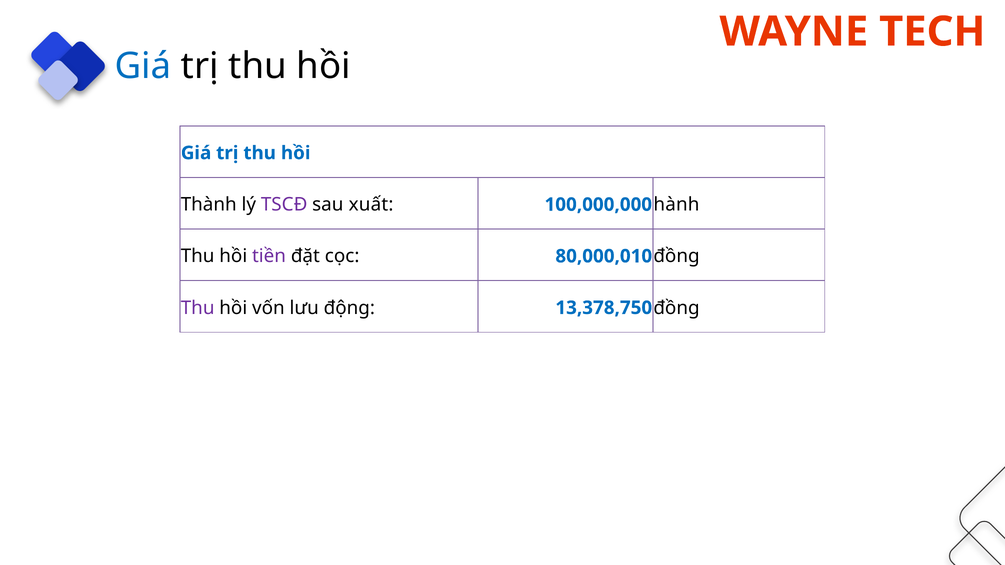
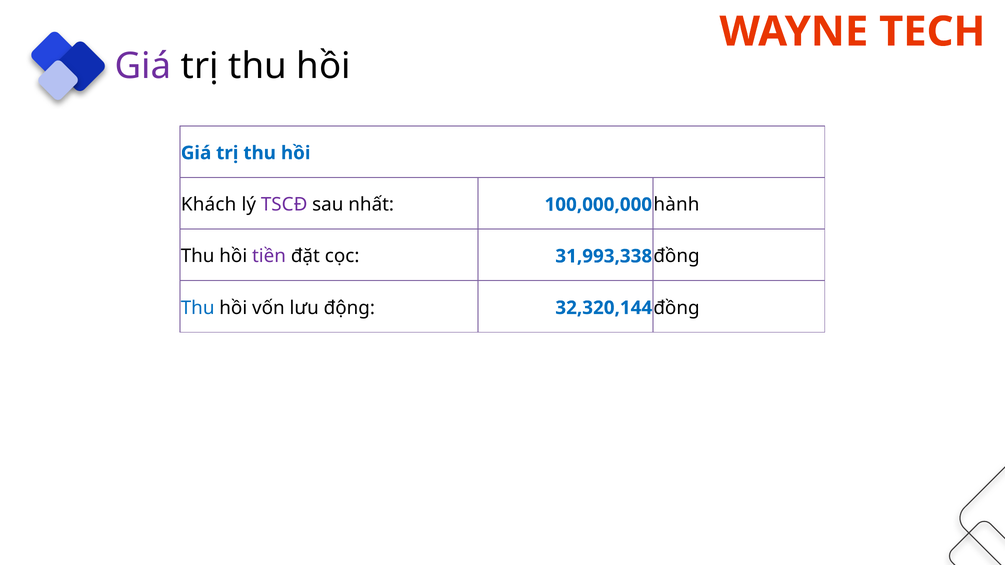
Giá colour: blue -> purple (143, 66)
Thành: Thành -> Khách (209, 205)
xuất: xuất -> nhất (371, 205)
80,000,010: 80,000,010 -> 31,993,338 (604, 256)
Thu colour: purple -> blue (198, 308)
13,378,750: 13,378,750 -> 32,320,144 (604, 308)
